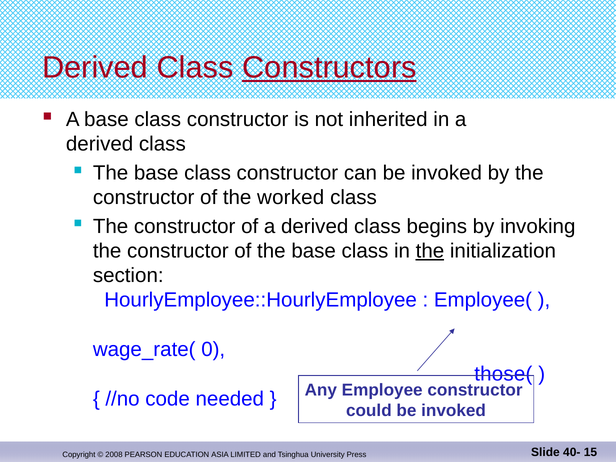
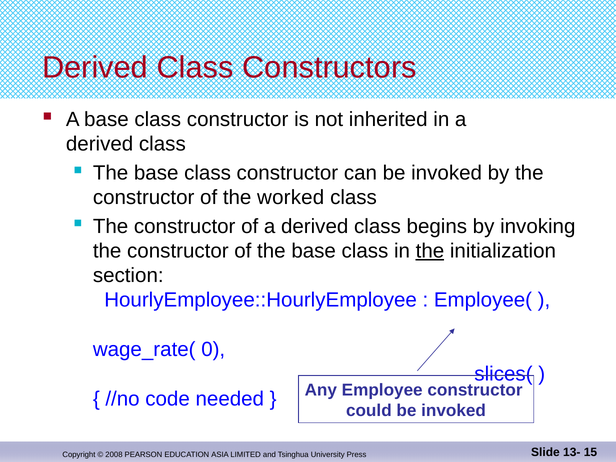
Constructors underline: present -> none (329, 68)
those(: those( -> slices( (503, 374)
40-: 40- -> 13- (572, 453)
